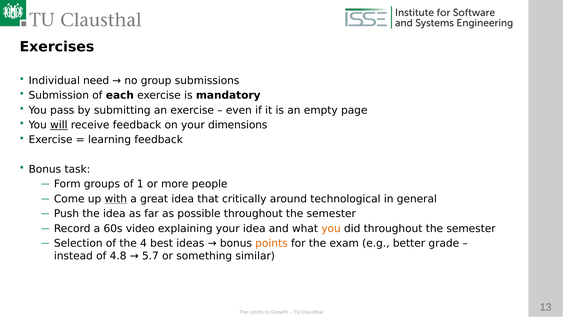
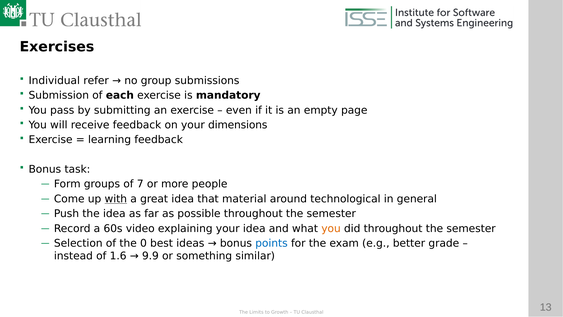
need: need -> refer (96, 81)
will underline: present -> none (59, 125)
1: 1 -> 7 (140, 184)
critically: critically -> material (244, 199)
4: 4 -> 0 (143, 243)
points colour: orange -> blue (272, 243)
4.8: 4.8 -> 1.6 (118, 256)
5.7: 5.7 -> 9.9 (150, 256)
